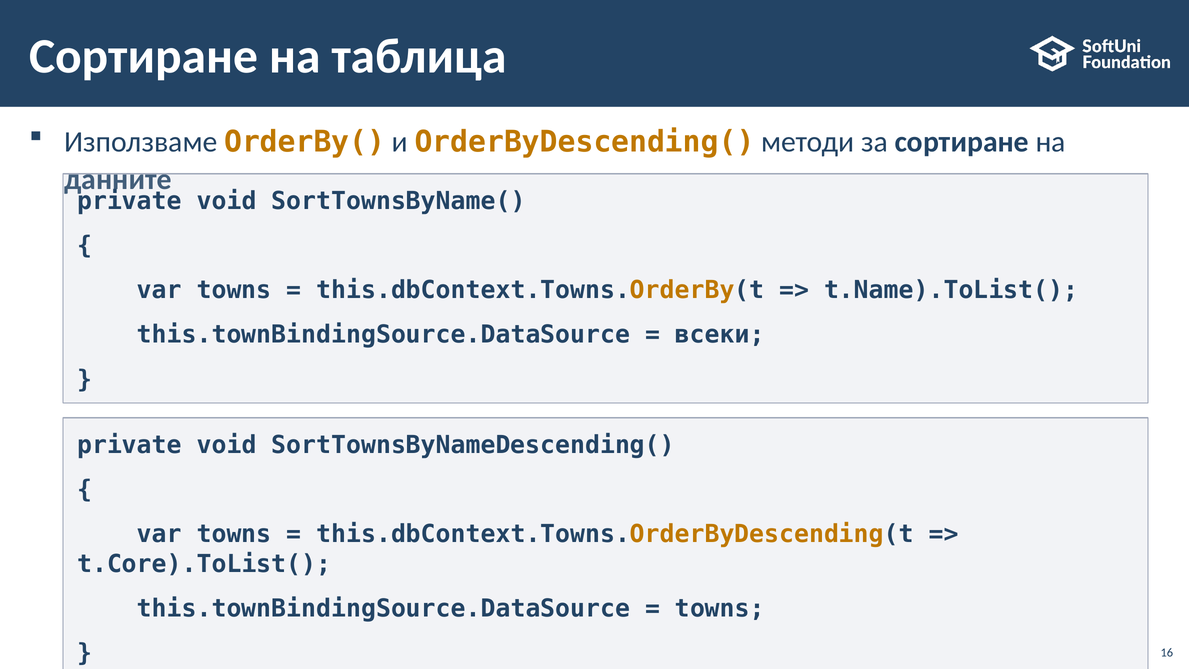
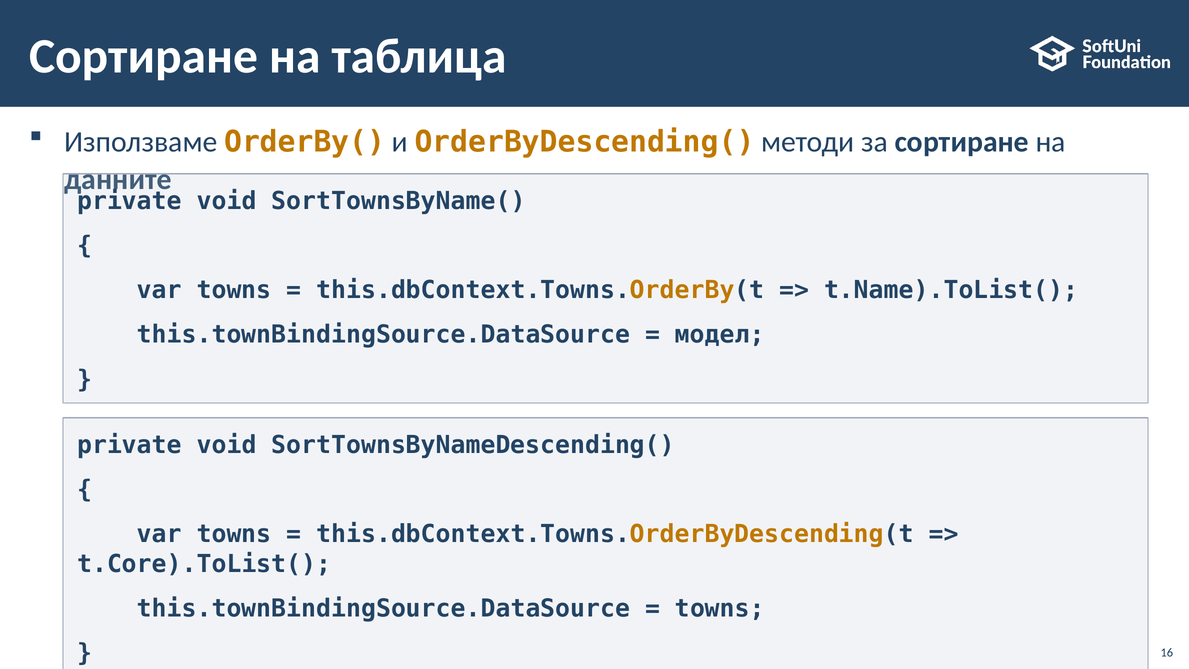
всеки: всеки -> модел (720, 335)
